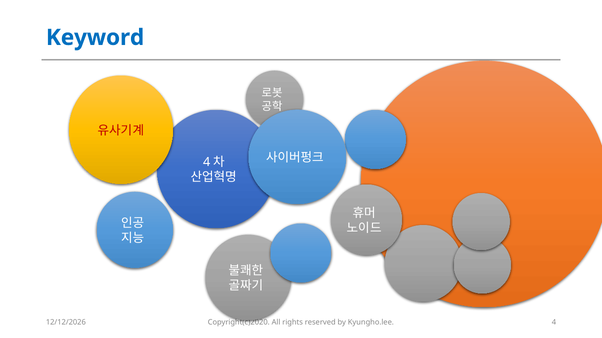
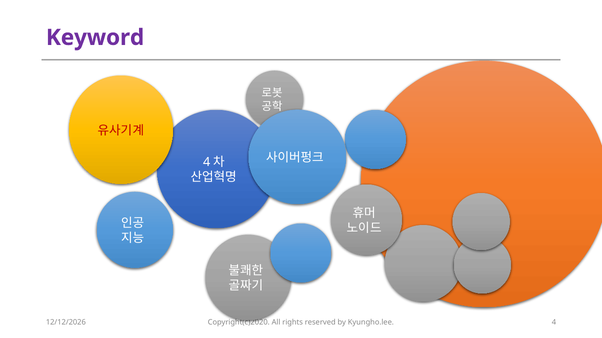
Keyword colour: blue -> purple (95, 38)
